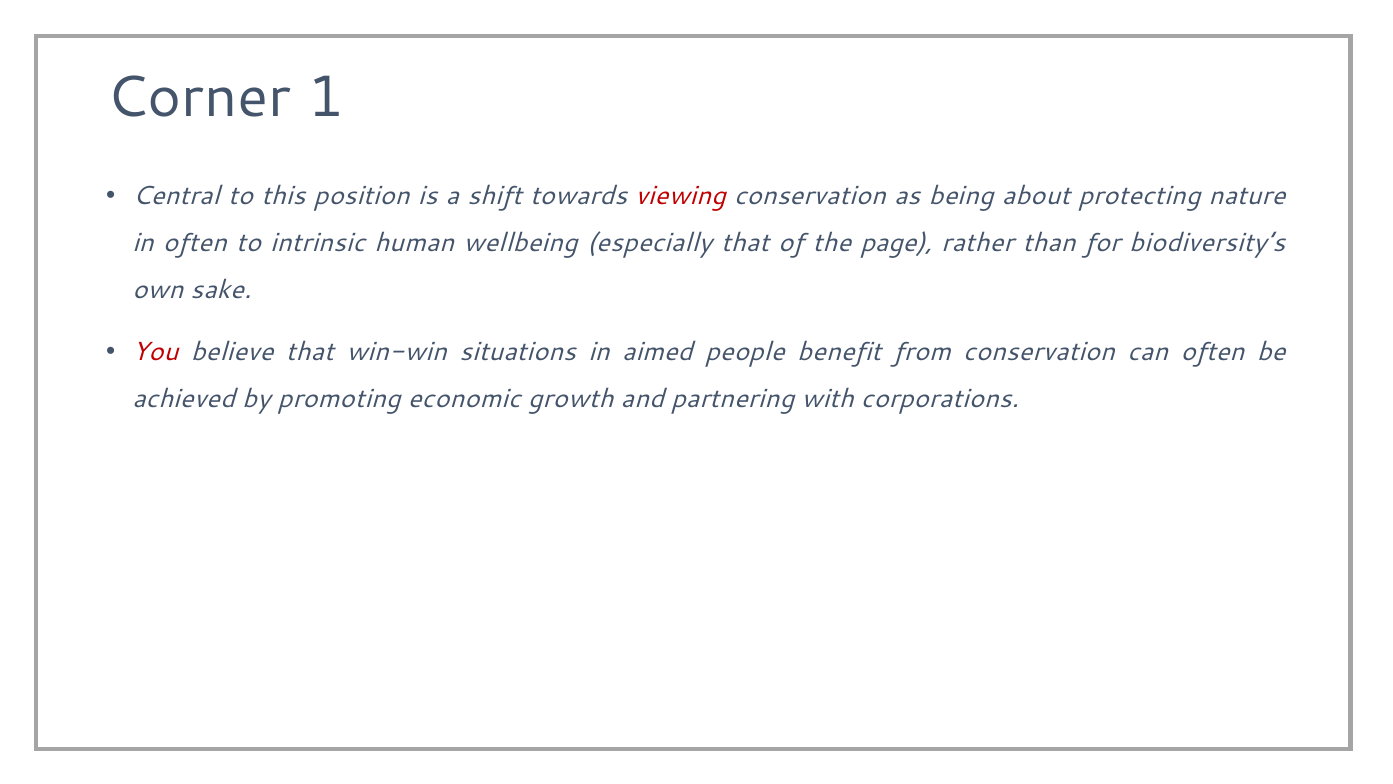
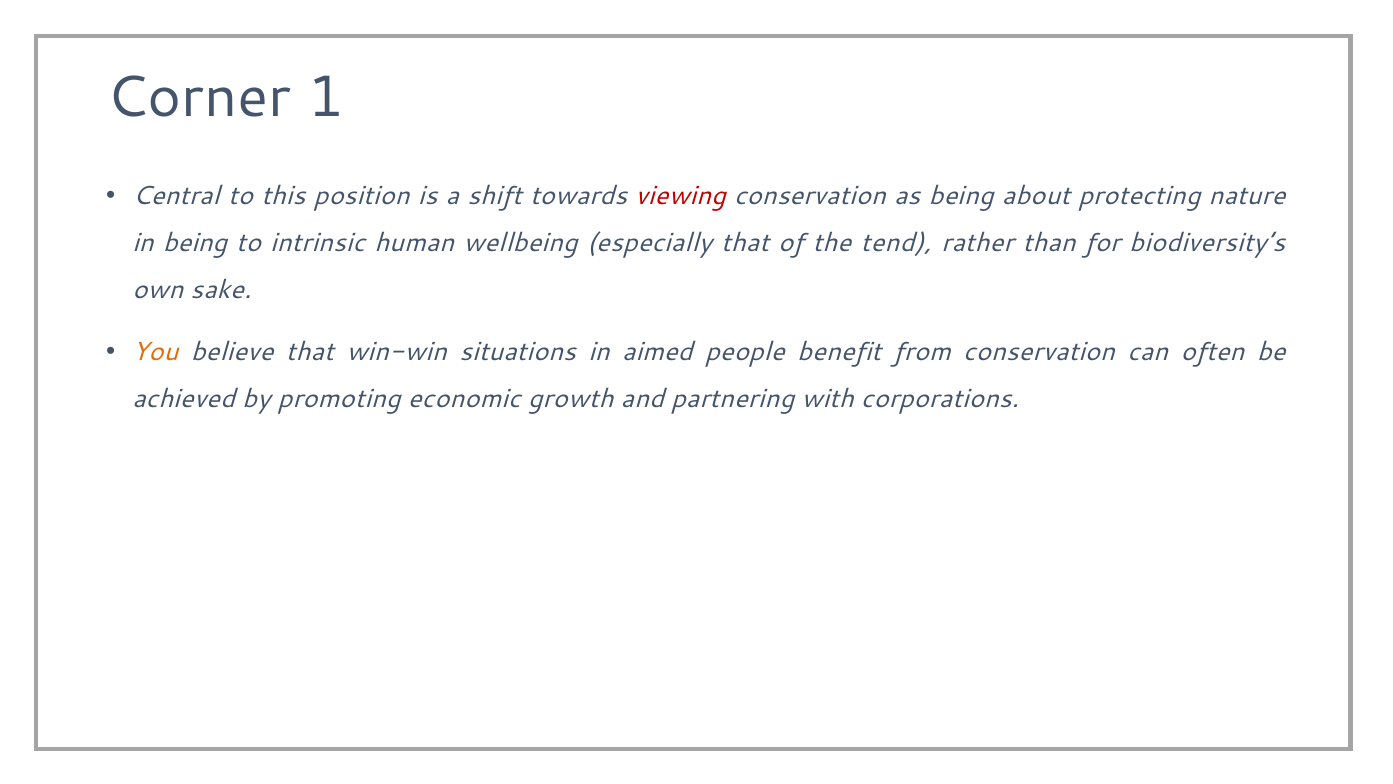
in often: often -> being (195, 243)
page: page -> tend (896, 243)
You colour: red -> orange (155, 352)
